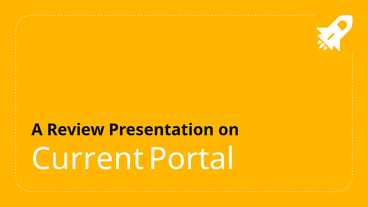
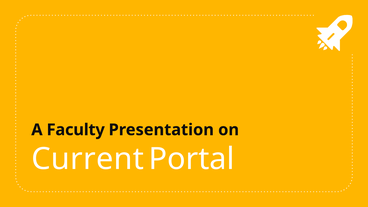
Review: Review -> Faculty (76, 130)
